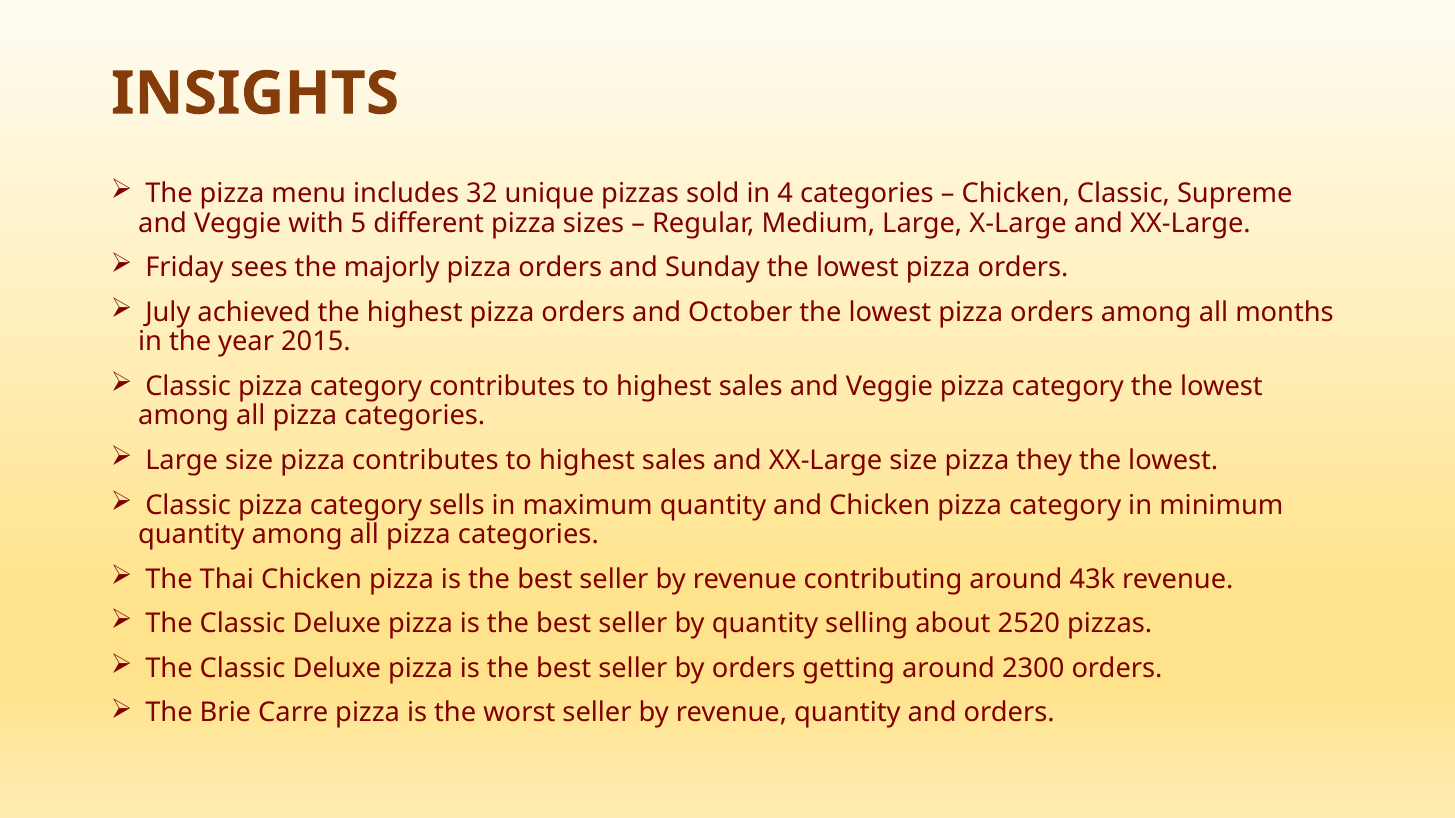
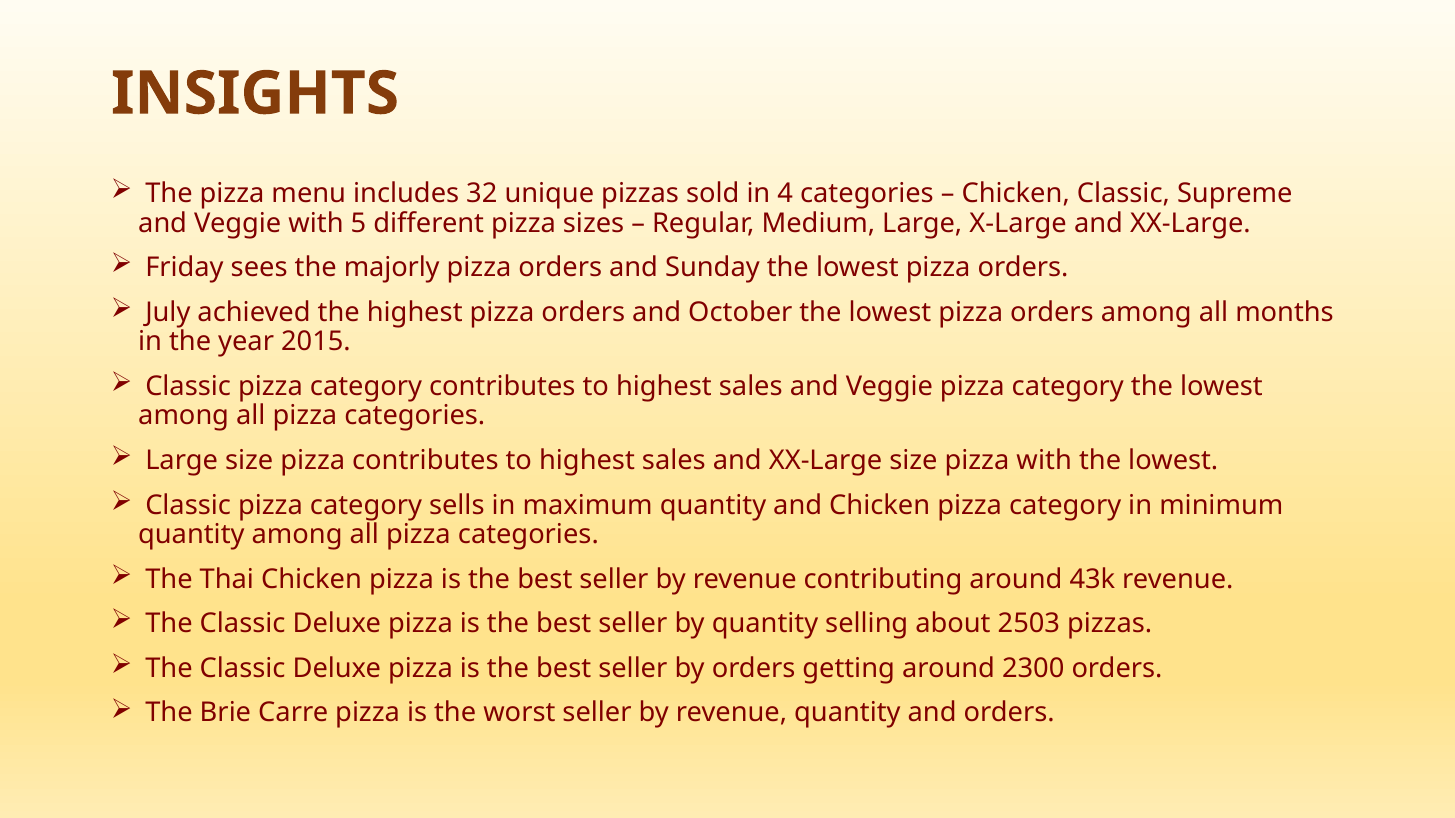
pizza they: they -> with (1044, 461)
2520: 2520 -> 2503 (1029, 624)
